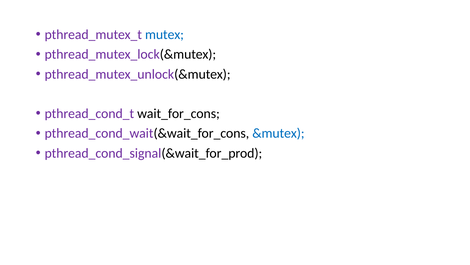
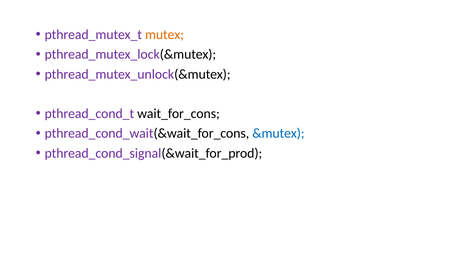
mutex colour: blue -> orange (164, 35)
